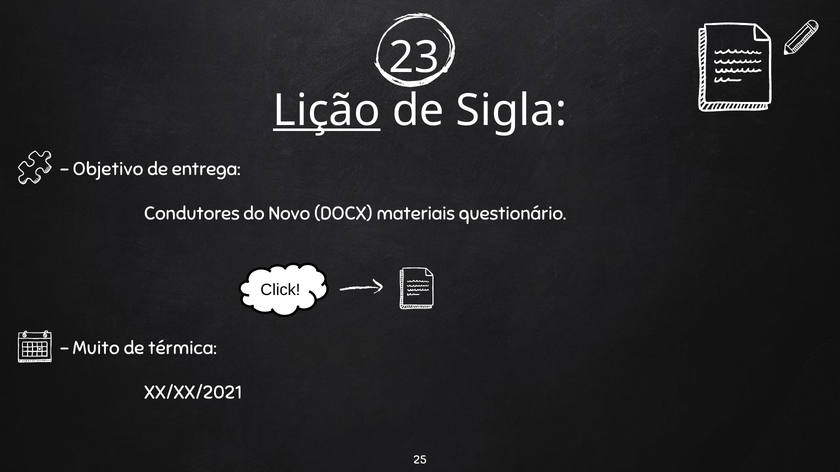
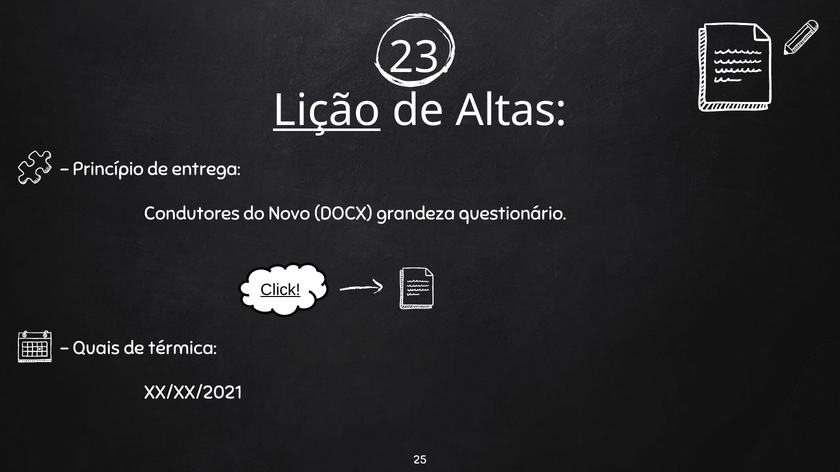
Sigla: Sigla -> Altas (512, 111)
Objetivo: Objetivo -> Princípio (108, 169)
materiais: materiais -> grandeza (416, 214)
Click underline: none -> present (280, 290)
Muito: Muito -> Quais (96, 348)
